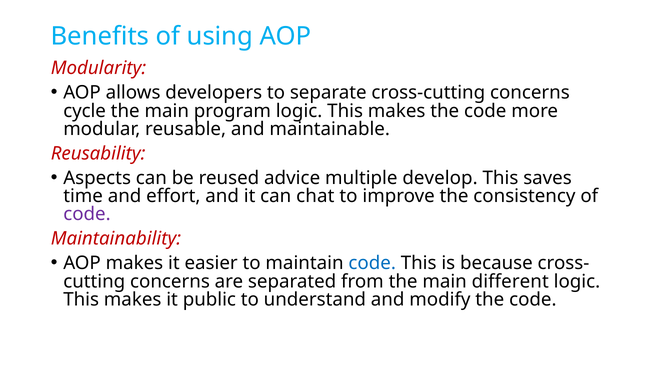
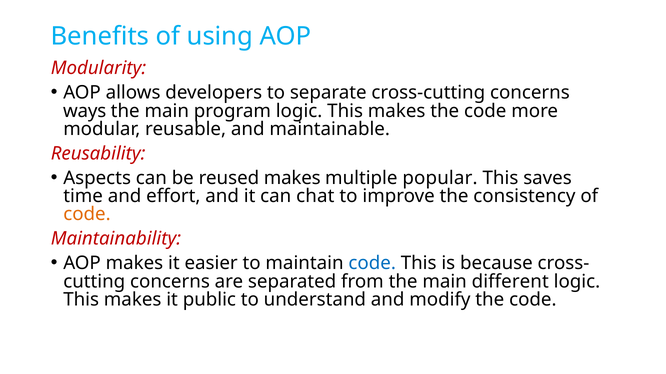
cycle: cycle -> ways (85, 111)
reused advice: advice -> makes (292, 178)
develop: develop -> popular (440, 178)
code colour: purple -> orange (87, 215)
